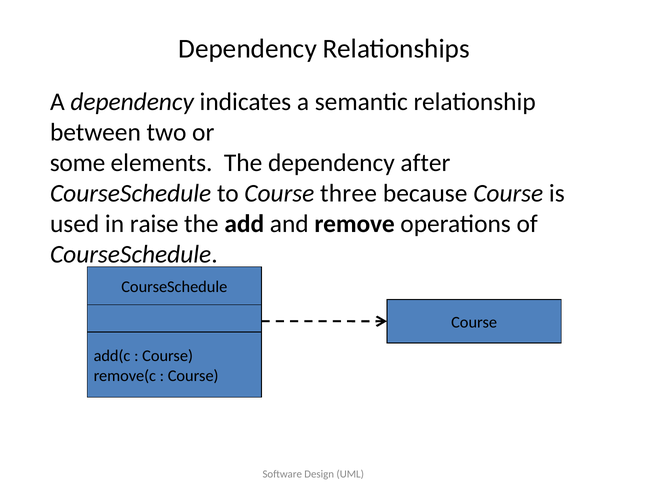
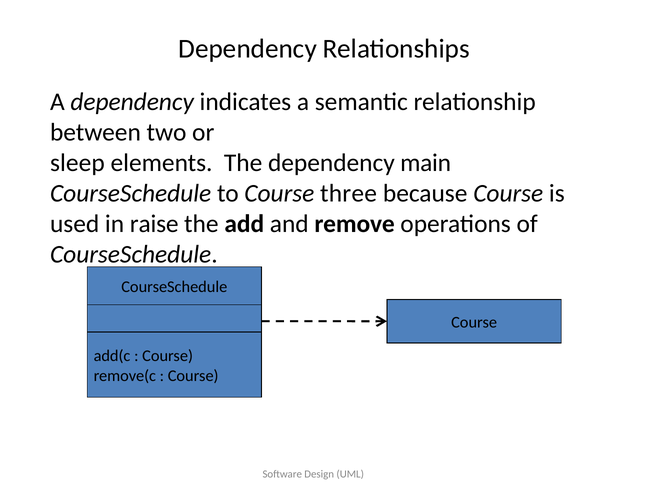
some: some -> sleep (77, 163)
after: after -> main (426, 163)
